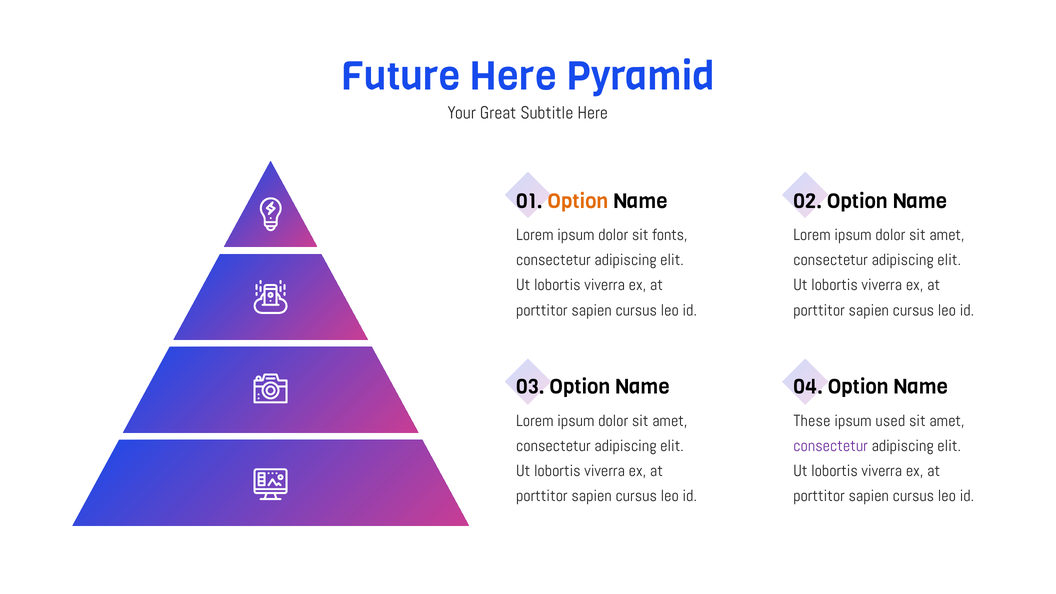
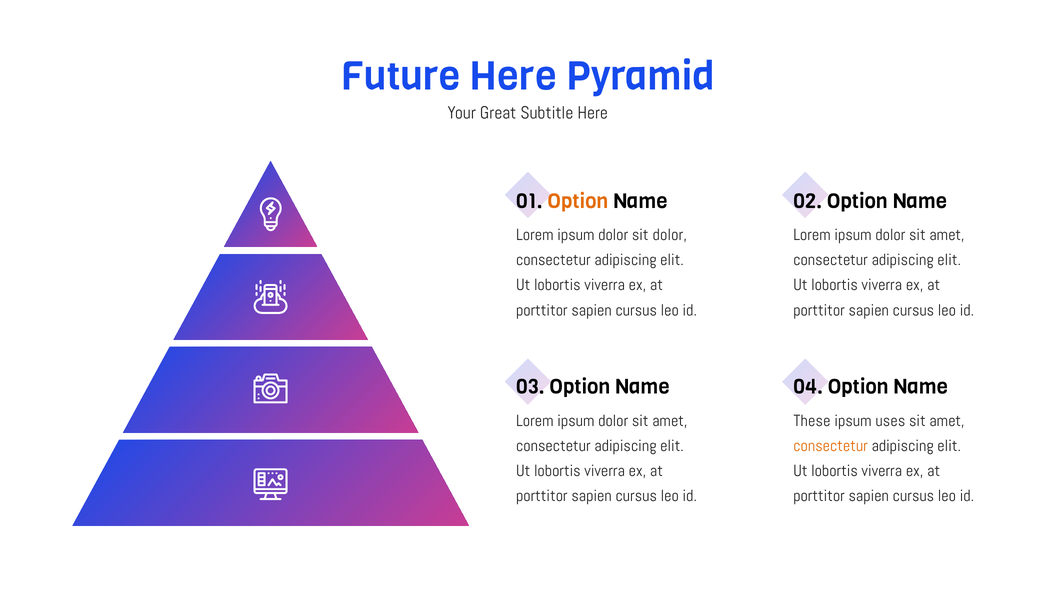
sit fonts: fonts -> dolor (670, 235)
used: used -> uses (890, 421)
consectetur colour: purple -> orange (831, 446)
